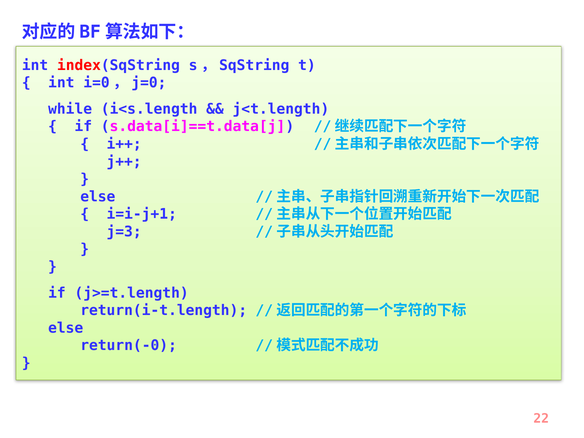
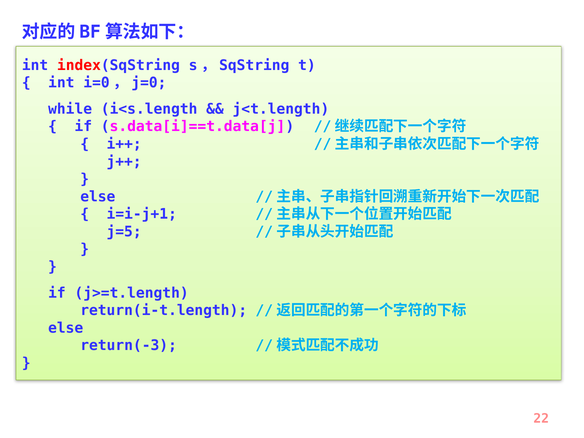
j=3: j=3 -> j=5 (124, 232)
return(-0: return(-0 -> return(-3 (129, 346)
